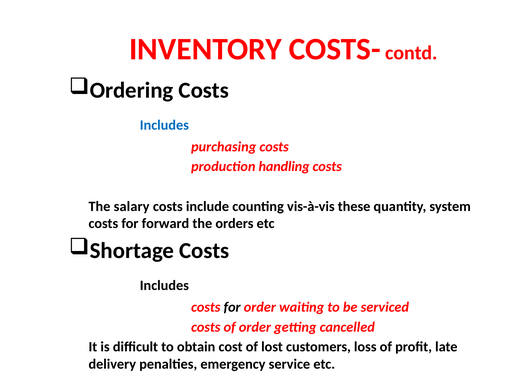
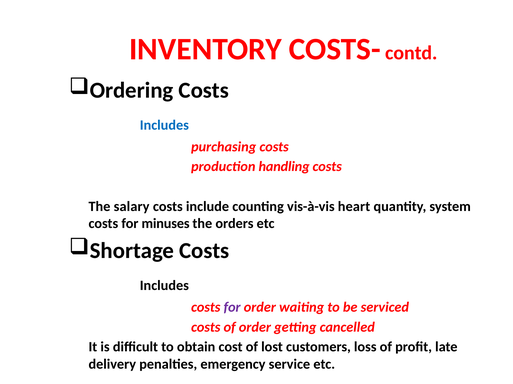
these: these -> heart (354, 207)
forward: forward -> minuses (166, 224)
for colour: black -> purple (232, 308)
